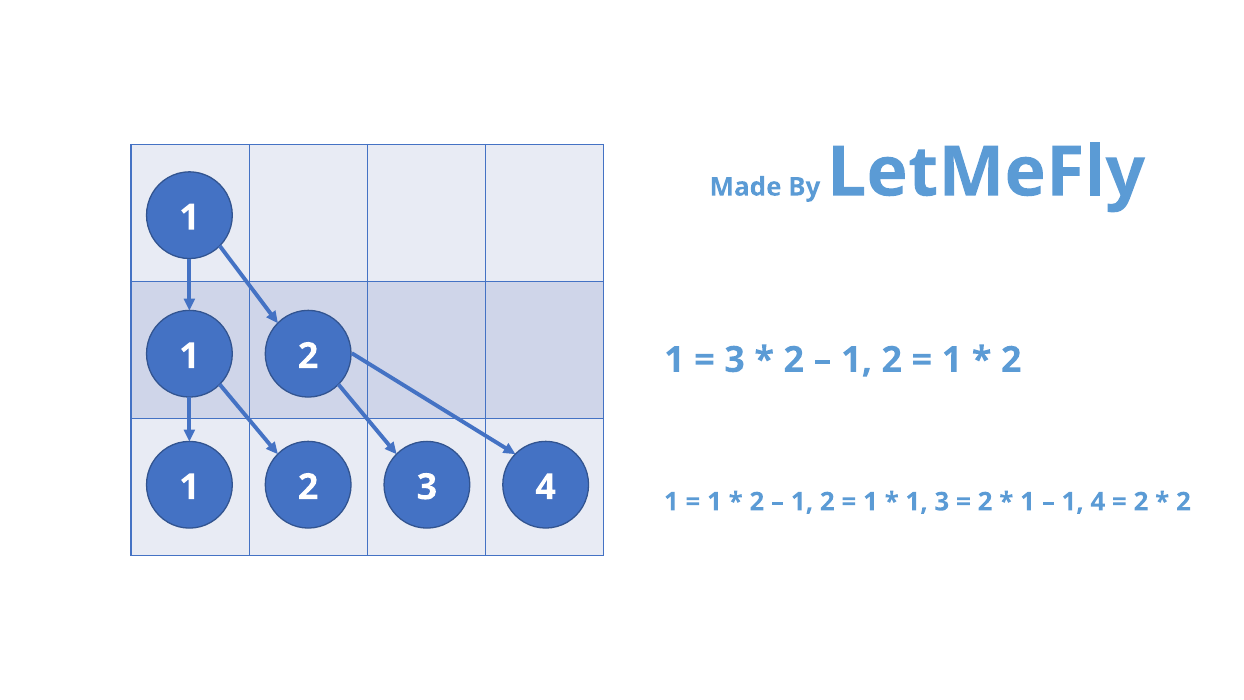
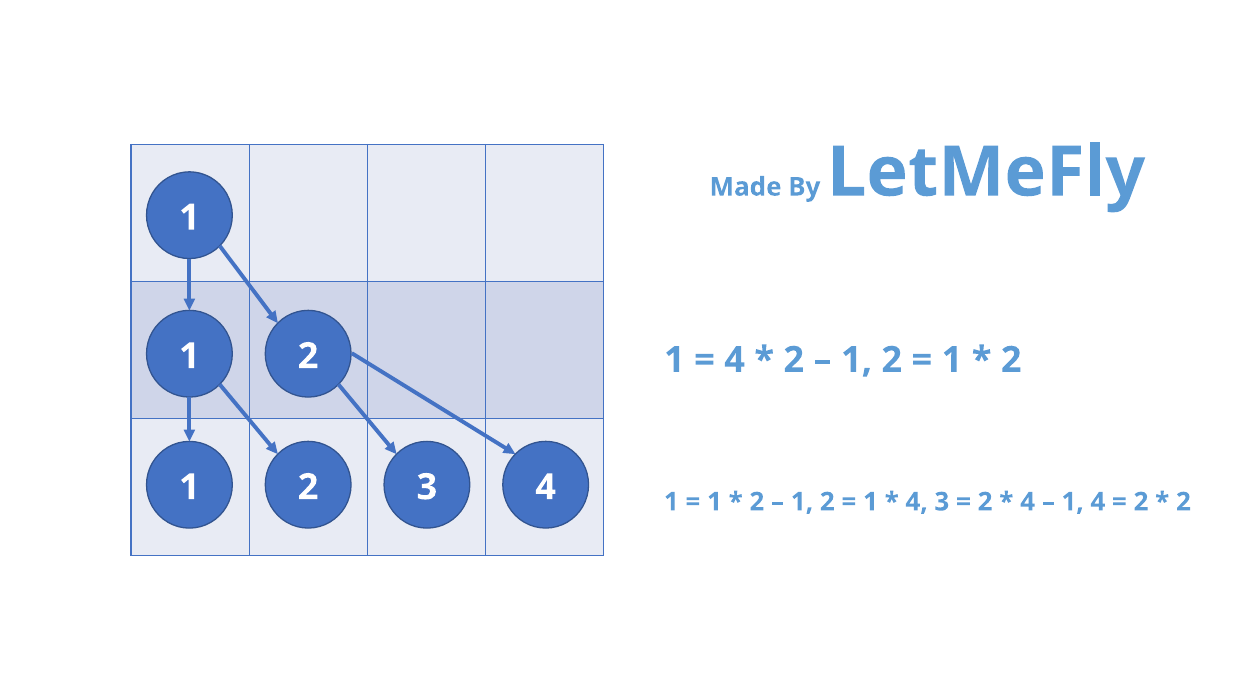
3: 3 -> 4 (735, 360)
1: 1 -> 4 (917, 502)
1: 1 -> 4 (1028, 502)
